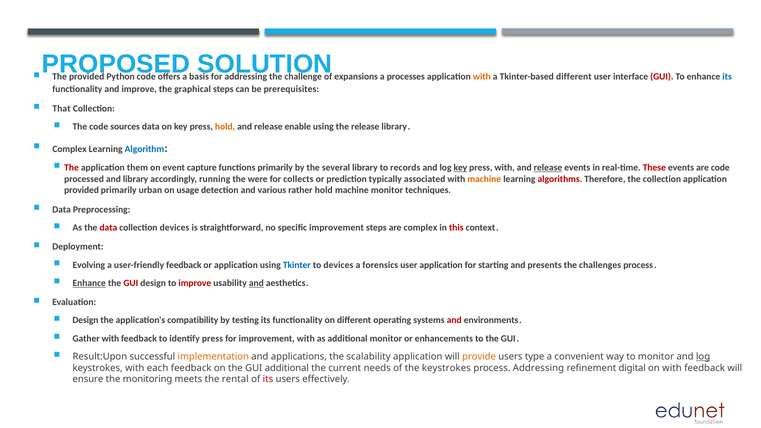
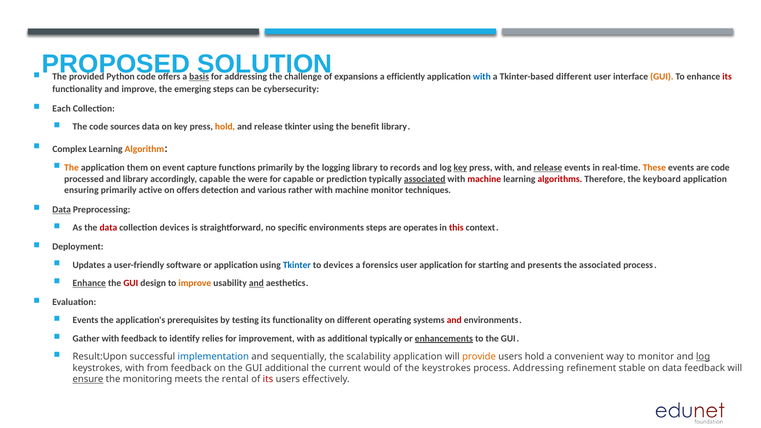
basis underline: none -> present (199, 77)
processes: processes -> efficiently (406, 77)
with colour: orange -> blue (482, 77)
GUI colour: red -> orange (662, 77)
its colour: blue -> red (727, 77)
graphical: graphical -> emerging (193, 89)
prerequisites: prerequisites -> cybersecurity (291, 89)
That: That -> Each (62, 109)
release enable: enable -> tkinter (298, 127)
the release: release -> benefit (365, 127)
Algorithm colour: blue -> orange (144, 149)
The colour: red -> orange (72, 168)
several: several -> logging (336, 168)
These colour: red -> orange (654, 168)
accordingly running: running -> capable (215, 179)
for collects: collects -> capable (298, 179)
associated underline: none -> present (425, 179)
machine colour: orange -> red (484, 179)
the collection: collection -> keyboard (662, 179)
provided: provided -> ensuring (81, 190)
urban: urban -> active (150, 190)
on usage: usage -> offers (188, 190)
rather hold: hold -> with (324, 190)
Data underline: none -> present (62, 210)
specific improvement: improvement -> environments (337, 228)
are complex: complex -> operates (421, 228)
Evolving: Evolving -> Updates (89, 265)
user-friendly feedback: feedback -> software (184, 265)
the challenges: challenges -> associated (600, 265)
improve colour: red -> orange (195, 283)
Design: Design -> Events (85, 320)
compatibility: compatibility -> prerequisites (193, 320)
identify press: press -> relies (213, 338)
additional monitor: monitor -> typically (386, 338)
enhancements underline: none -> present (444, 338)
implementation colour: orange -> blue (213, 357)
applications: applications -> sequentially (299, 357)
users type: type -> hold (535, 357)
each: each -> from (158, 368)
needs: needs -> would (377, 368)
digital: digital -> stable (632, 368)
on with: with -> data (672, 368)
ensure underline: none -> present (88, 379)
